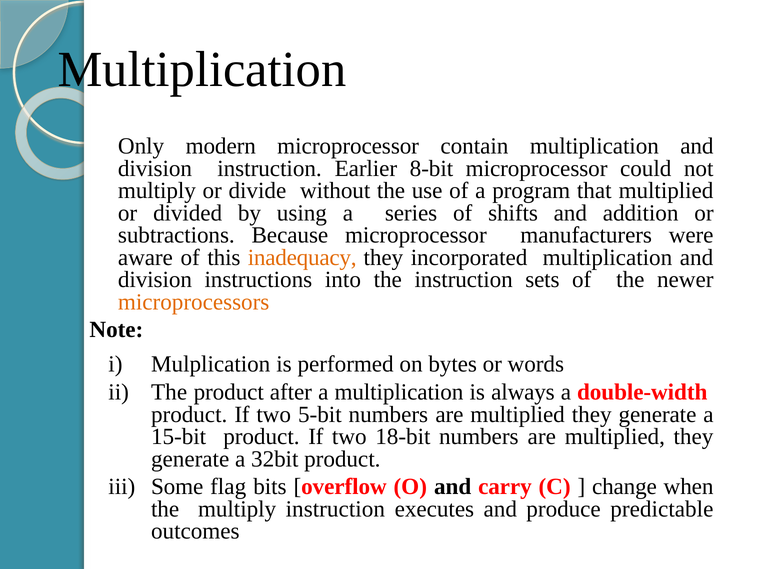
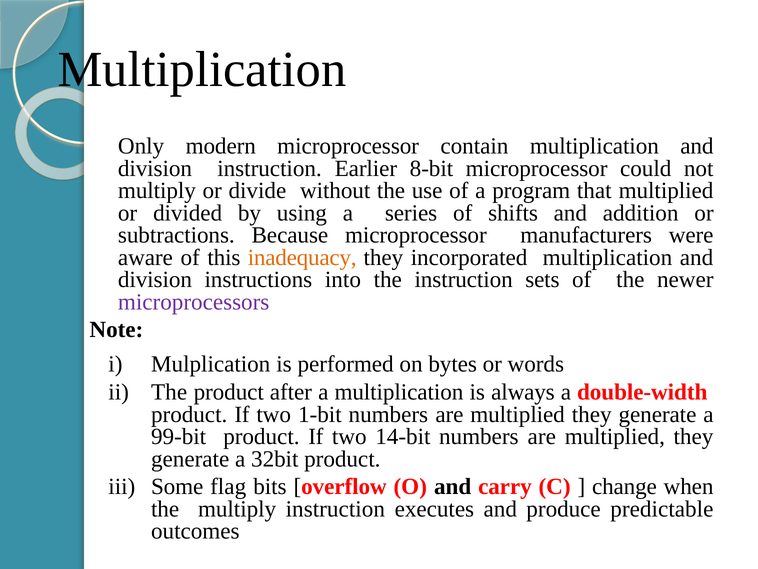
microprocessors colour: orange -> purple (194, 302)
5-bit: 5-bit -> 1-bit (320, 414)
15-bit: 15-bit -> 99-bit (179, 436)
18-bit: 18-bit -> 14-bit (403, 436)
